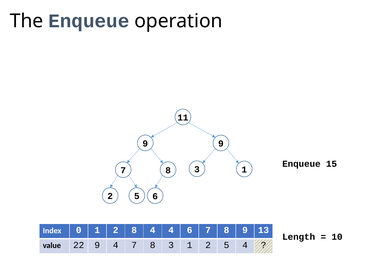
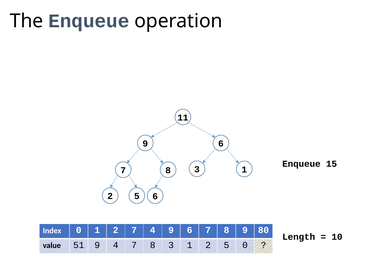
9: 9 -> 6 (221, 143)
1 2 8: 8 -> 7 (134, 230)
4 4: 4 -> 9 (171, 230)
13: 13 -> 80 (263, 230)
22: 22 -> 51 (79, 245)
5 4: 4 -> 0 (245, 245)
